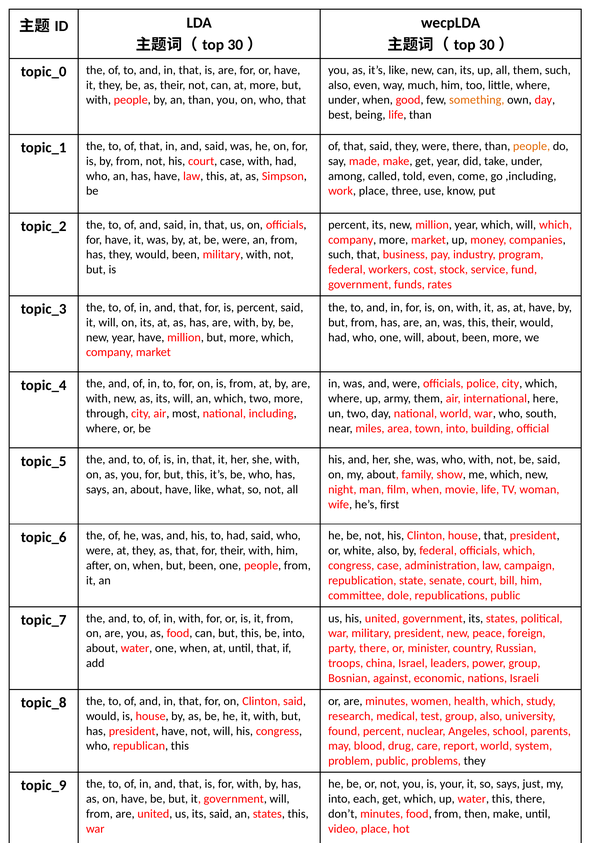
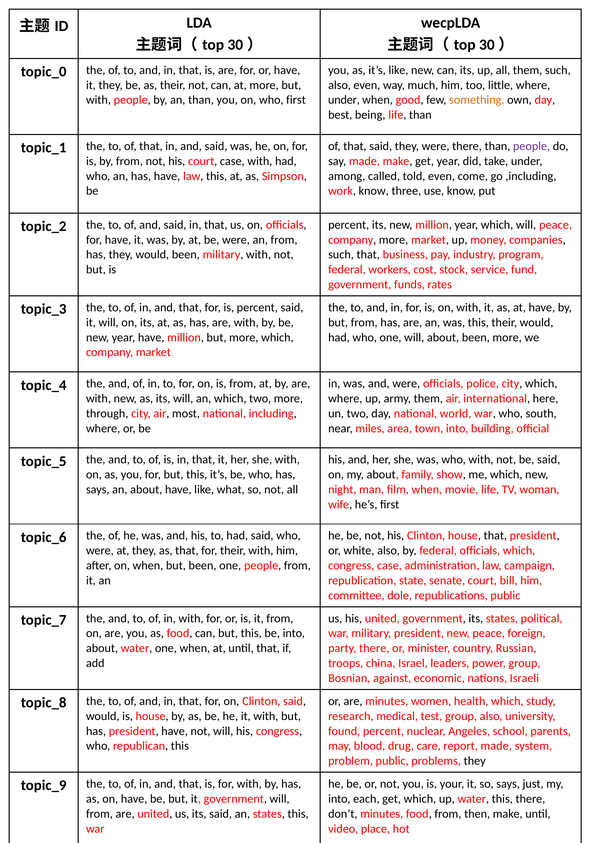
who that: that -> first (296, 100)
people colour: orange -> purple (532, 146)
work place: place -> know (374, 191)
will which: which -> peace (556, 225)
report world: world -> made (496, 747)
